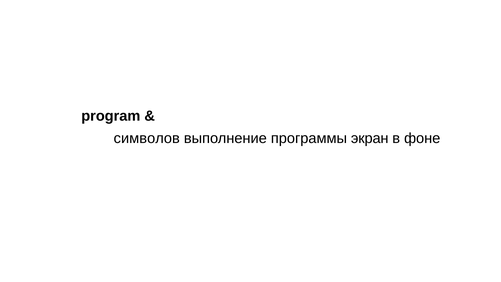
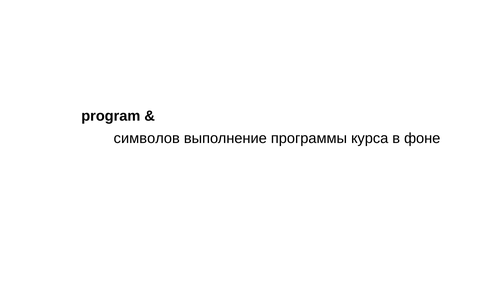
экран: экран -> курса (370, 138)
